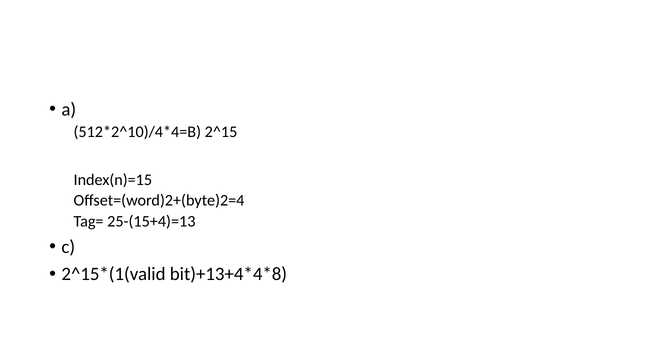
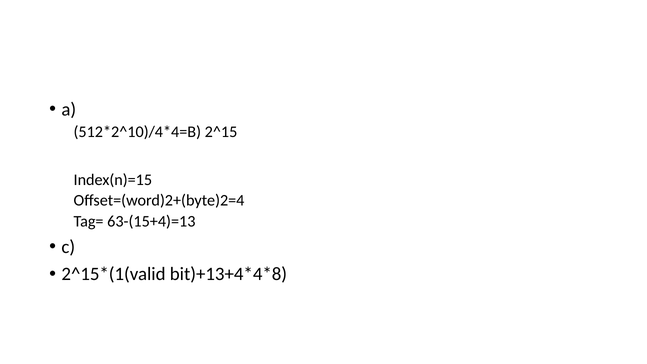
25-(15+4)=13: 25-(15+4)=13 -> 63-(15+4)=13 (151, 221)
